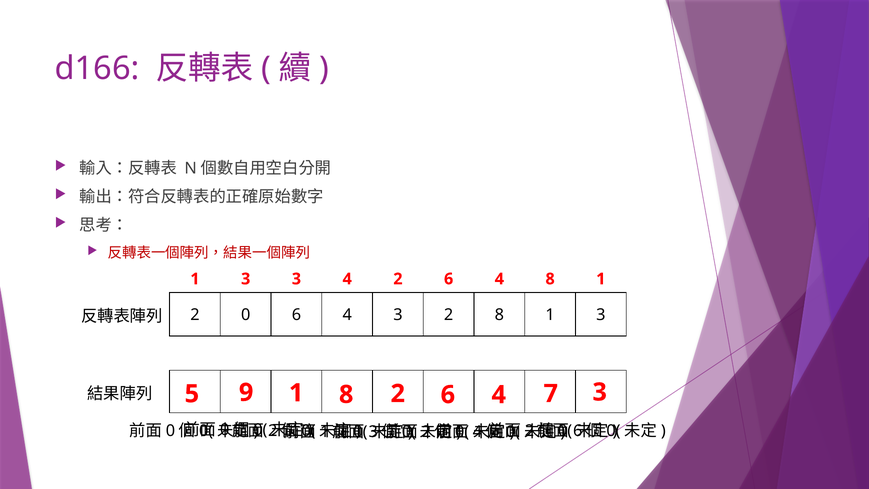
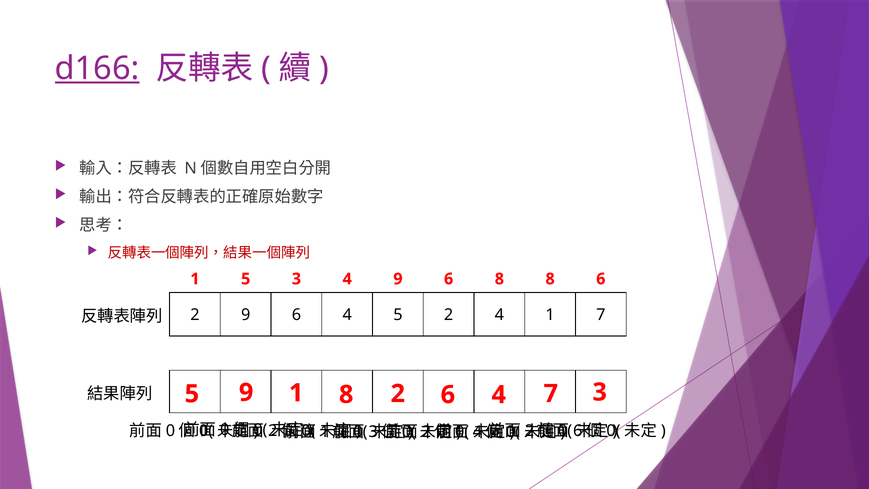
d166 underline: none -> present (97, 69)
3: 3 -> 5 (246, 279)
4 2: 2 -> 9 (398, 279)
4: 4 -> 8 (499, 279)
1: 1 -> 6 (601, 279)
2 0: 0 -> 9 (246, 315)
4 3: 3 -> 5 (398, 315)
2 8: 8 -> 4 (499, 315)
3: 3 -> 7 (601, 315)
